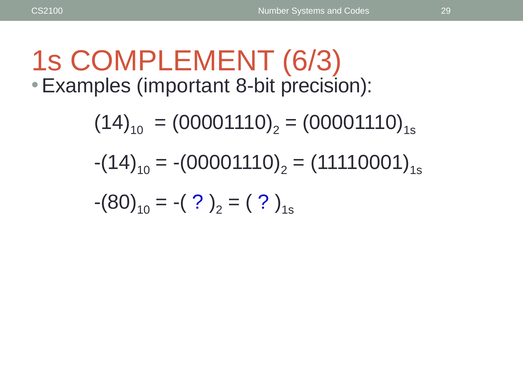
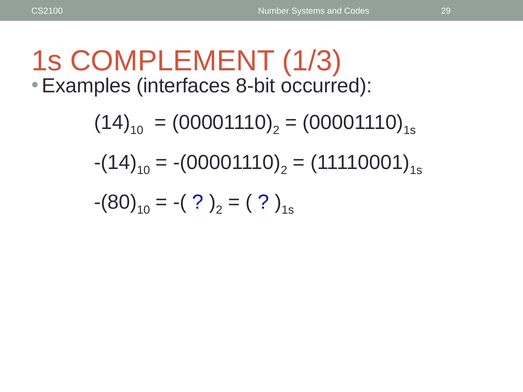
6/3: 6/3 -> 1/3 (312, 61)
important: important -> interfaces (183, 86)
precision: precision -> occurred (327, 86)
